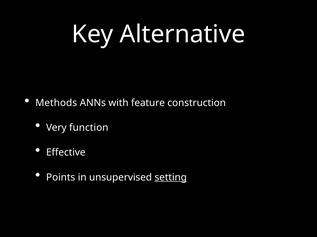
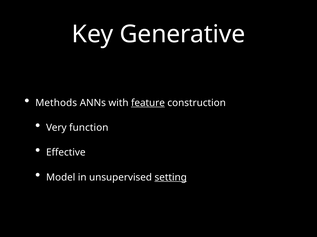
Alternative: Alternative -> Generative (182, 34)
feature underline: none -> present (148, 103)
Points: Points -> Model (61, 178)
